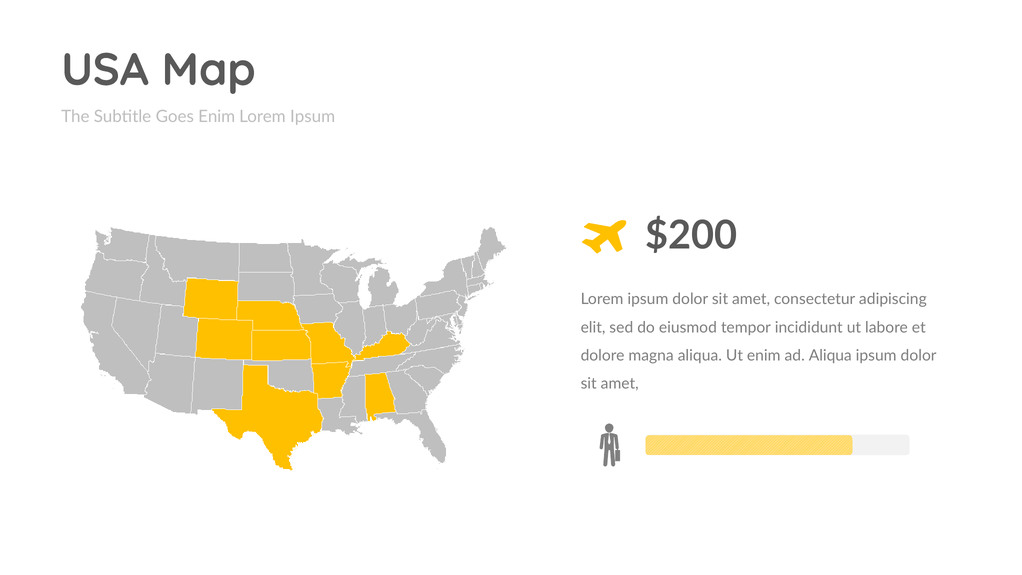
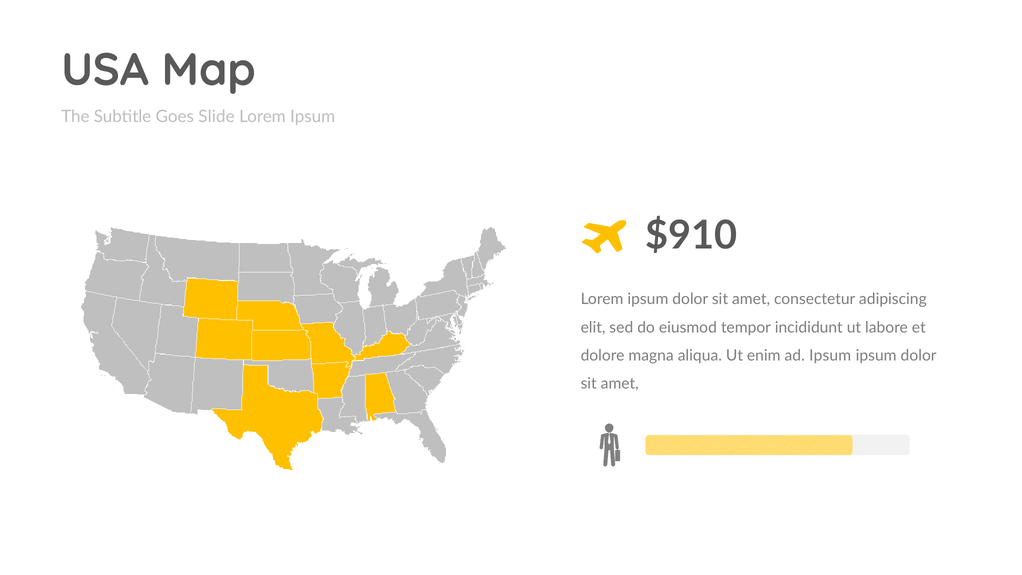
Goes Enim: Enim -> Slide (217, 116)
$200: $200 -> $910 (691, 236)
ad Aliqua: Aliqua -> Ipsum (830, 355)
